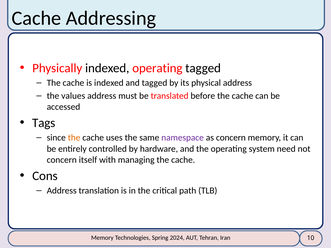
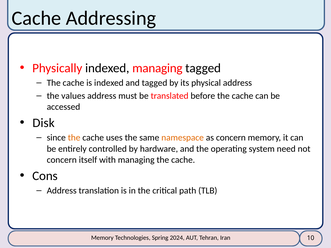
indexed operating: operating -> managing (157, 68)
Tags: Tags -> Disk (44, 123)
namespace colour: purple -> orange (183, 138)
